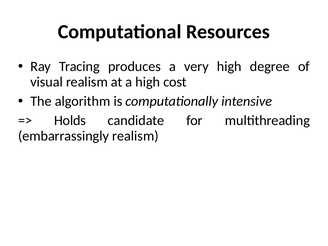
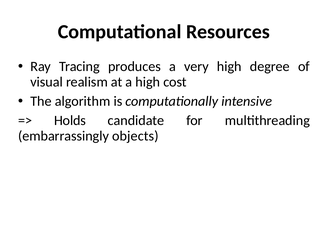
embarrassingly realism: realism -> objects (135, 136)
